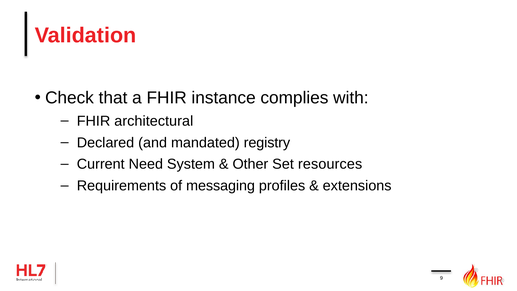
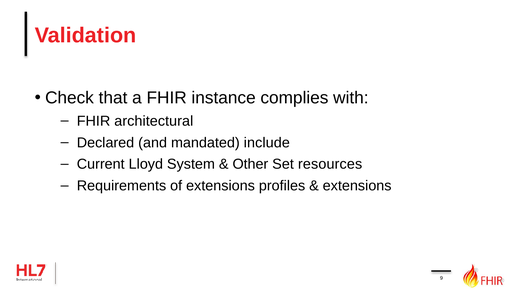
registry: registry -> include (267, 143)
Need: Need -> Lloyd (146, 164)
of messaging: messaging -> extensions (221, 186)
